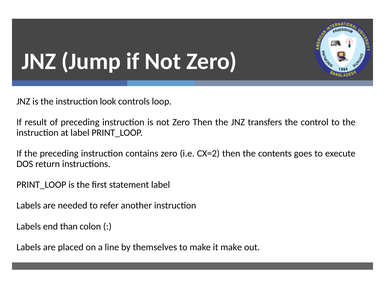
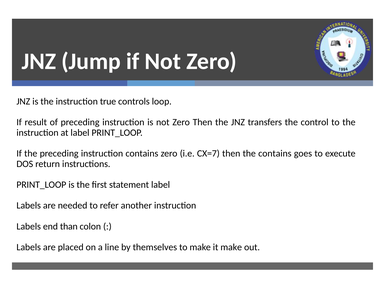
look: look -> true (108, 101)
CX=2: CX=2 -> CX=7 (208, 153)
the contents: contents -> contains (275, 153)
